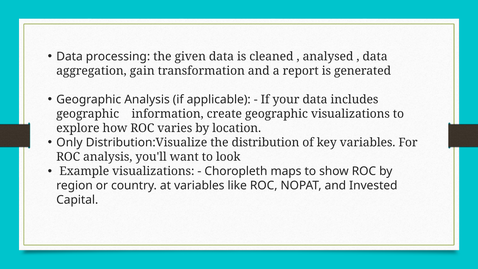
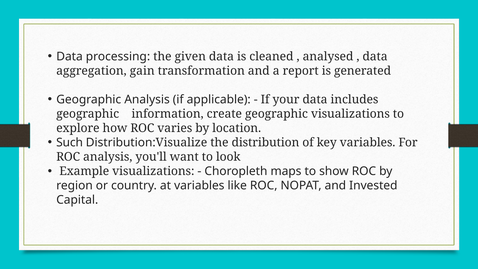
Only: Only -> Such (70, 143)
